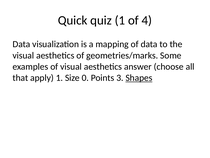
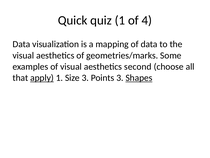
answer: answer -> second (138, 66)
apply underline: none -> present (42, 78)
Size 0: 0 -> 3 (85, 78)
